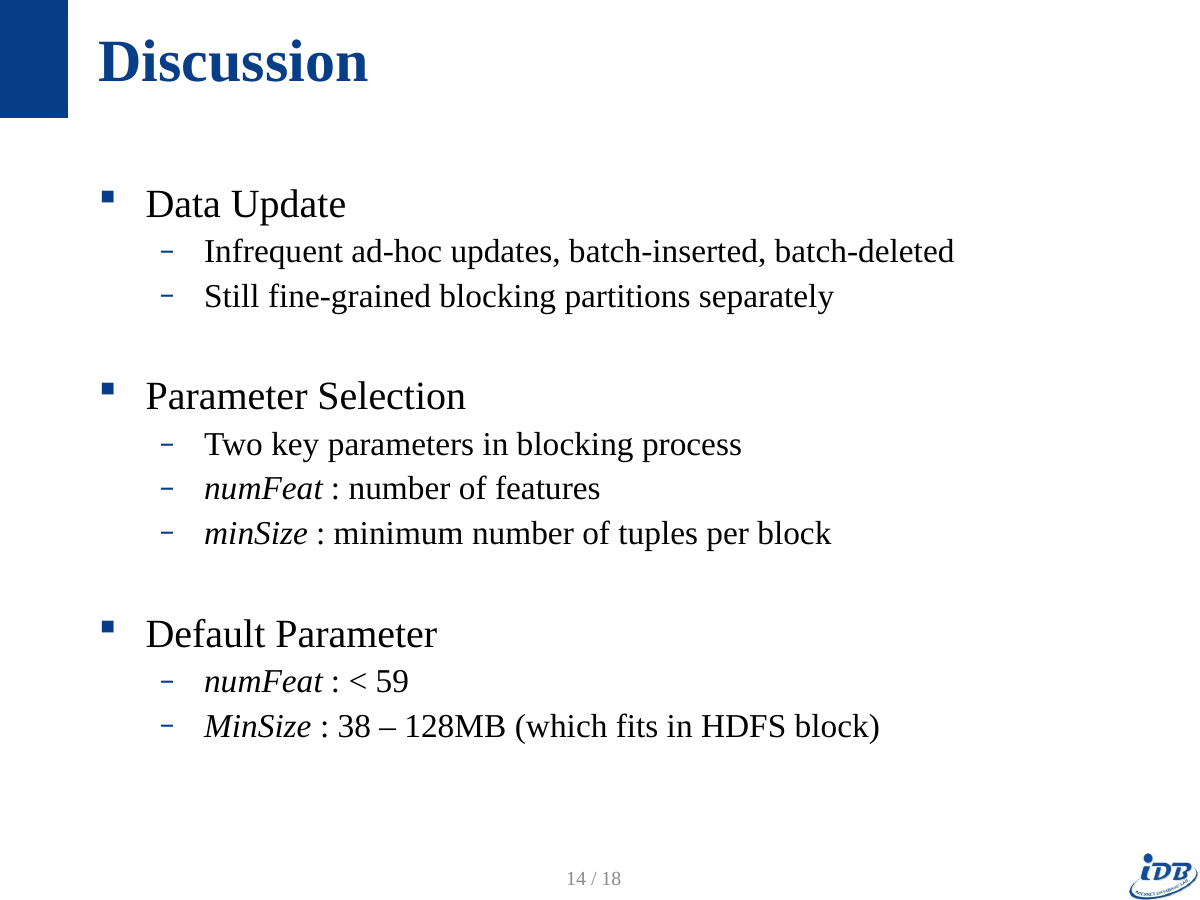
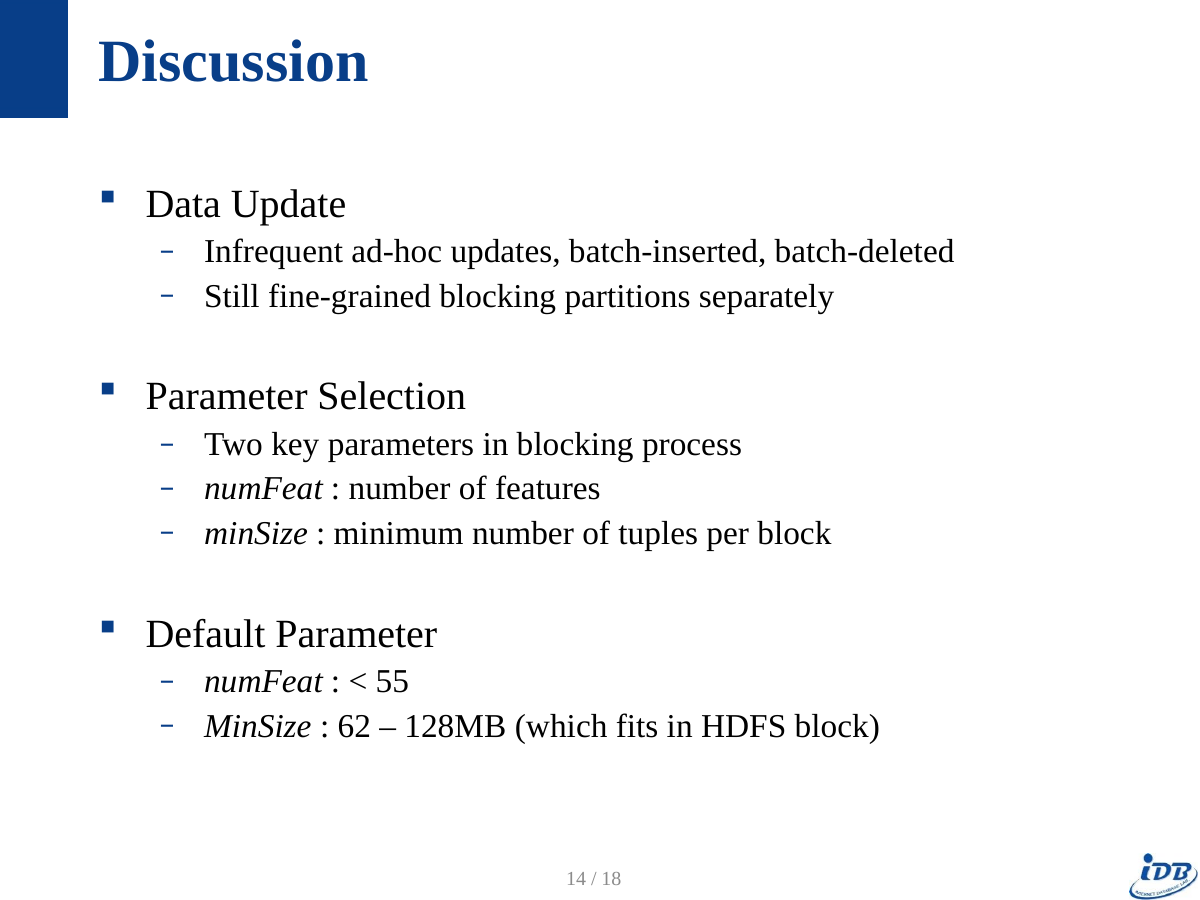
59: 59 -> 55 (392, 682)
38: 38 -> 62 (354, 726)
